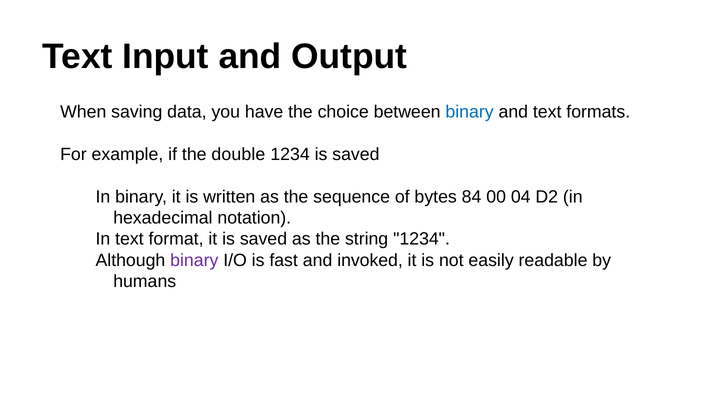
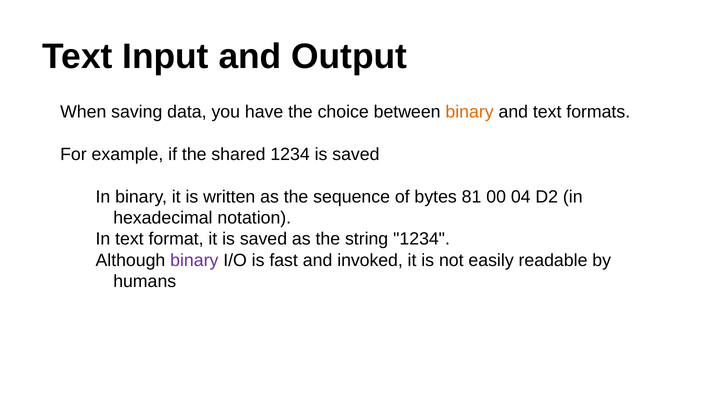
binary colour: blue -> orange (470, 112)
double: double -> shared (238, 154)
84: 84 -> 81 (472, 197)
